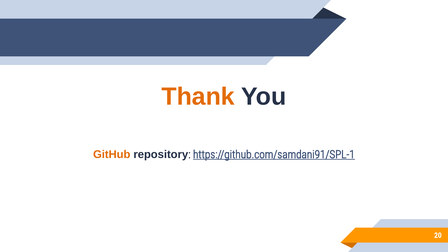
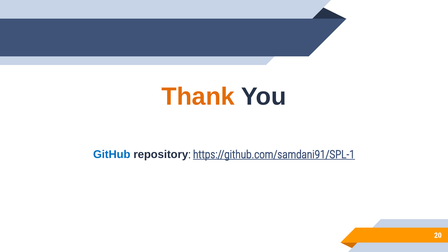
GitHub colour: orange -> blue (112, 155)
